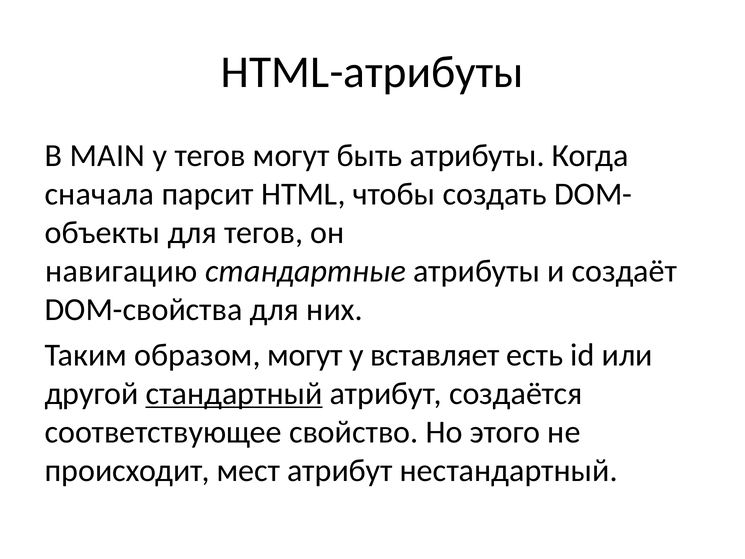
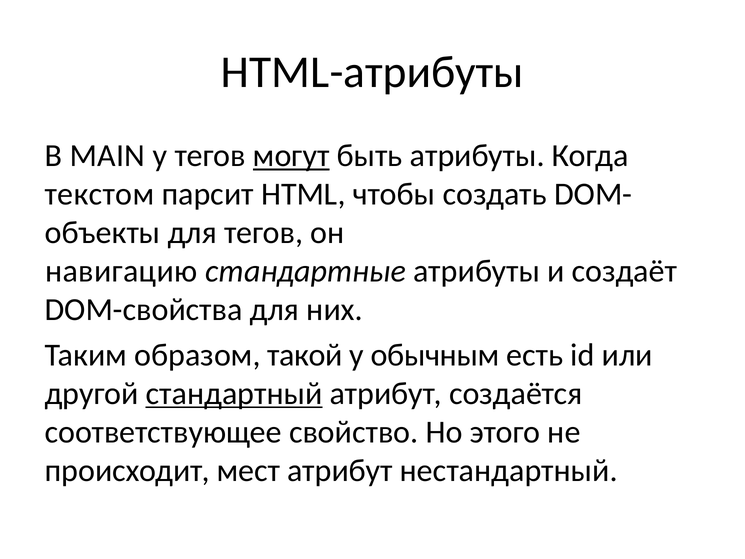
могут underline: none -> present (291, 156)
сначала: сначала -> текстом (99, 194)
образом могут: могут -> такой (305, 355)
вставляет: вставляет -> обычным (435, 355)
